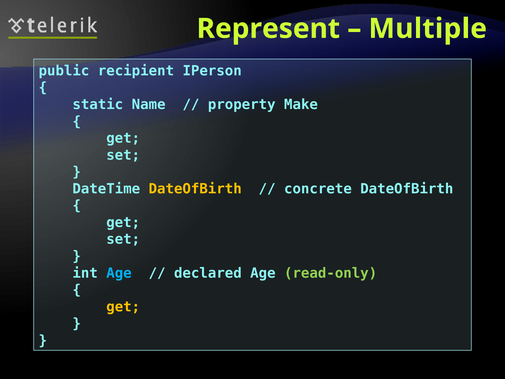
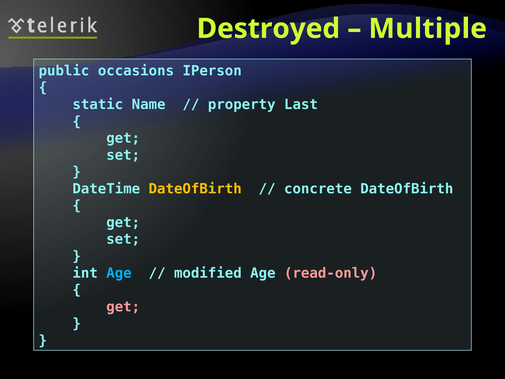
Represent: Represent -> Destroyed (268, 29)
recipient: recipient -> occasions (136, 71)
Make: Make -> Last (301, 104)
declared: declared -> modified (208, 273)
read-only colour: light green -> pink (331, 273)
get colour: yellow -> pink (123, 307)
